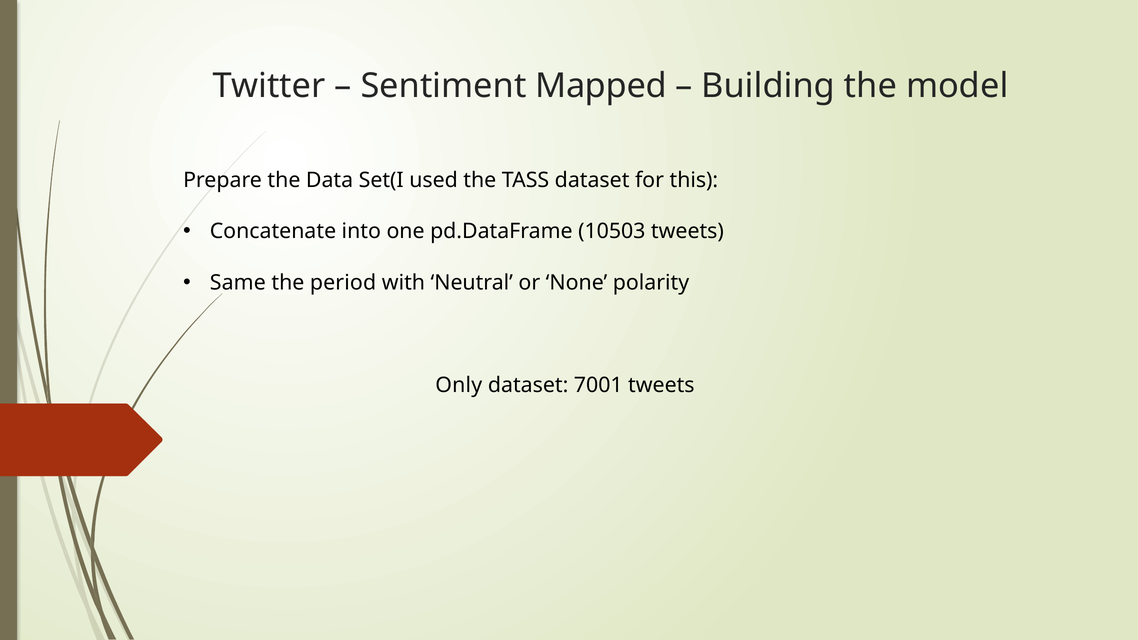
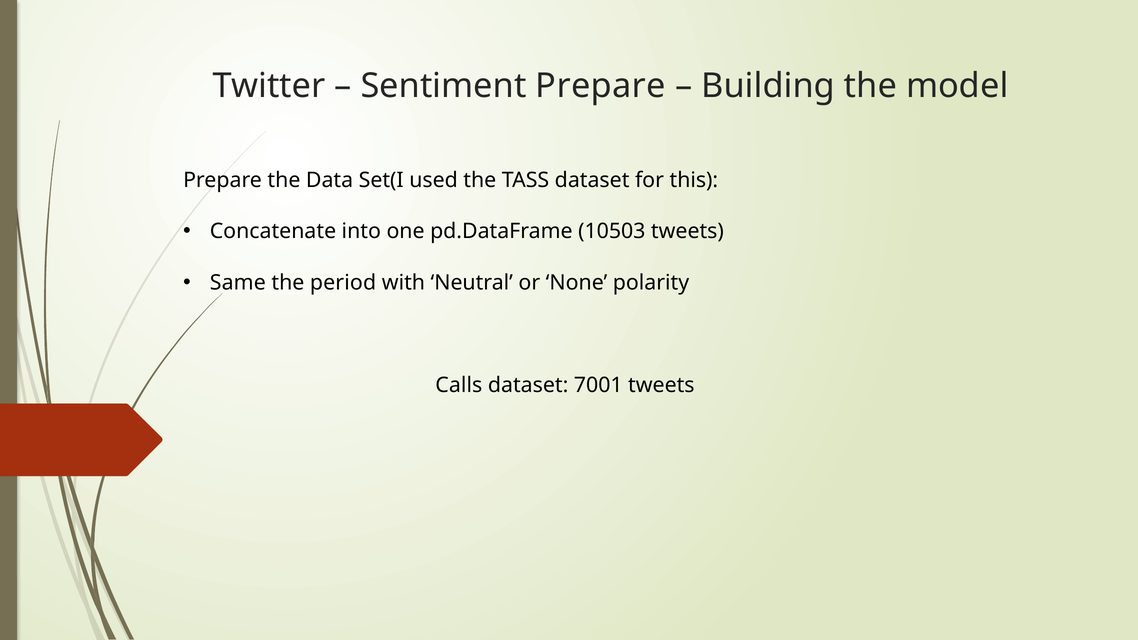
Sentiment Mapped: Mapped -> Prepare (601, 86)
Only: Only -> Calls (459, 385)
